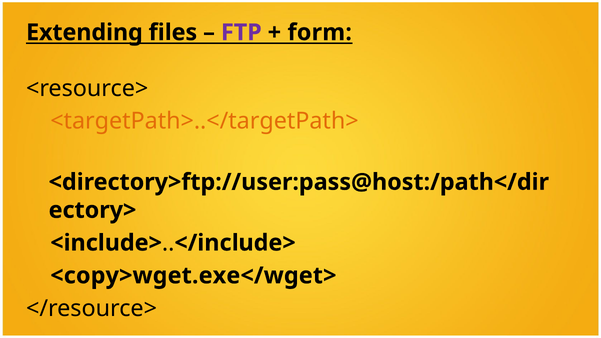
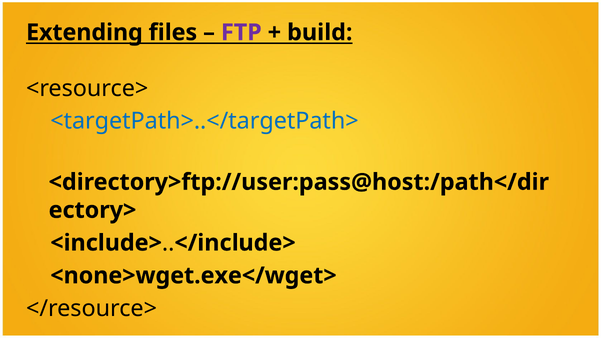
form: form -> build (320, 32)
<targetPath>..</targetPath> colour: orange -> blue (204, 121)
<copy>wget.exe</wget>: <copy>wget.exe</wget> -> <none>wget.exe</wget> (193, 276)
